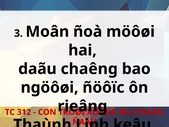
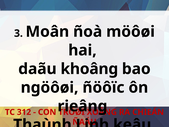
chaêng: chaêng -> khoâng (89, 69)
